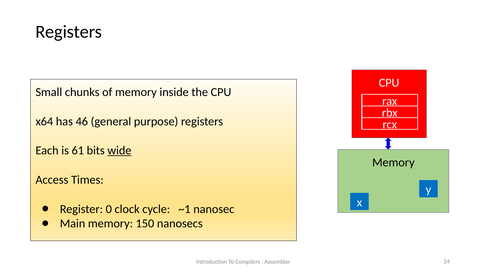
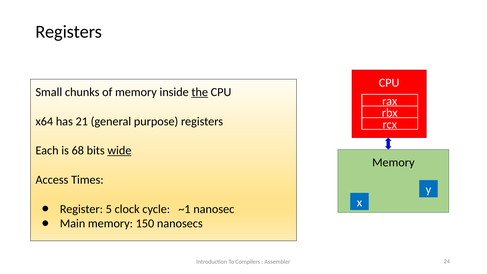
the underline: none -> present (200, 92)
46: 46 -> 21 (82, 121)
61: 61 -> 68 (78, 151)
0: 0 -> 5 (109, 209)
